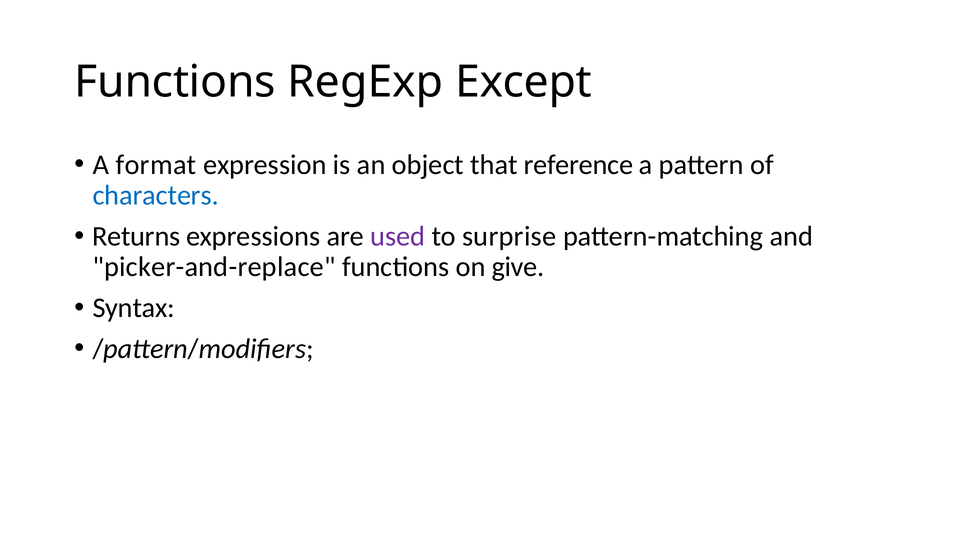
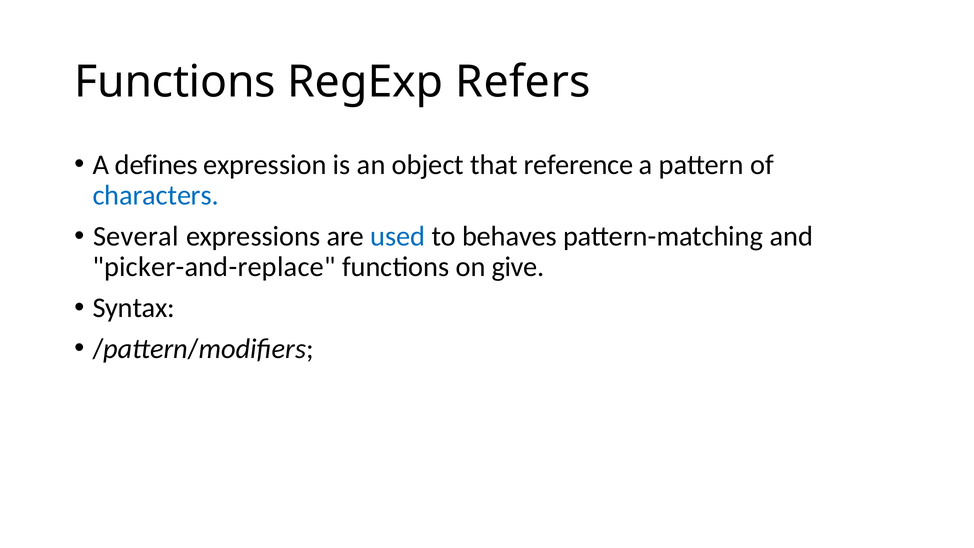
Except: Except -> Refers (523, 82)
format: format -> defines (156, 165)
Returns: Returns -> Several (136, 236)
used colour: purple -> blue (398, 236)
surprise: surprise -> behaves (509, 236)
